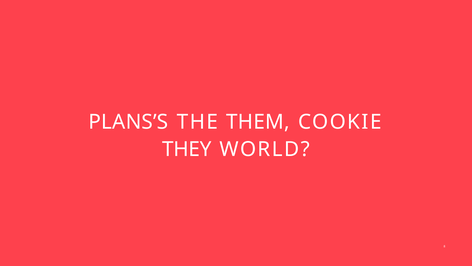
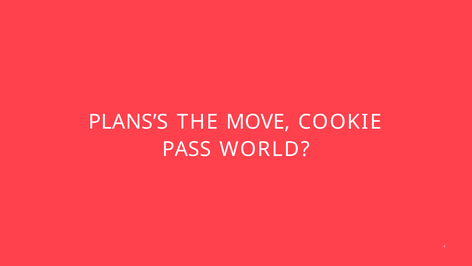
THEM: THEM -> MOVE (258, 122)
THEY: THEY -> PASS (187, 149)
